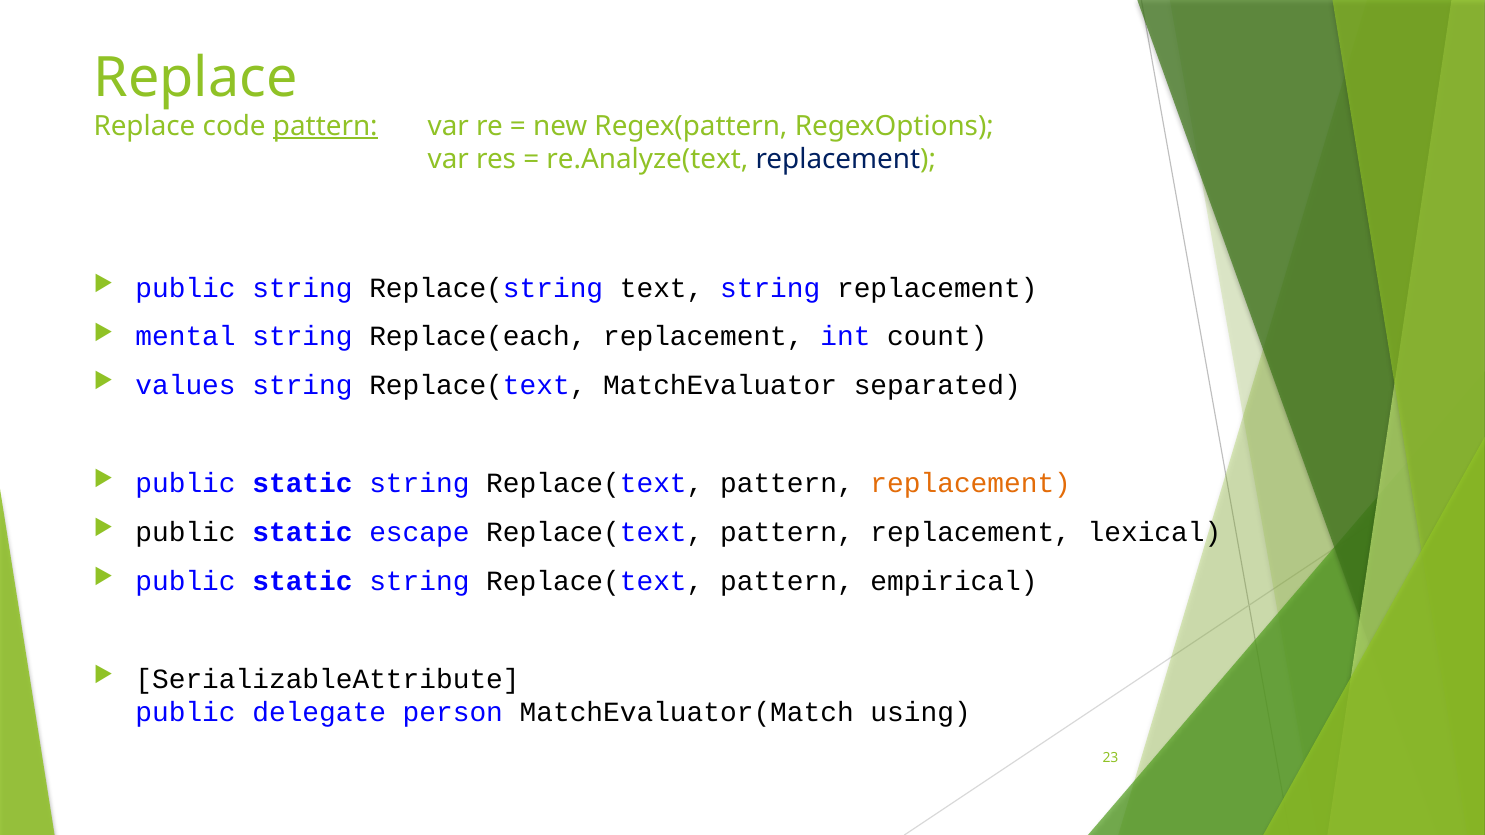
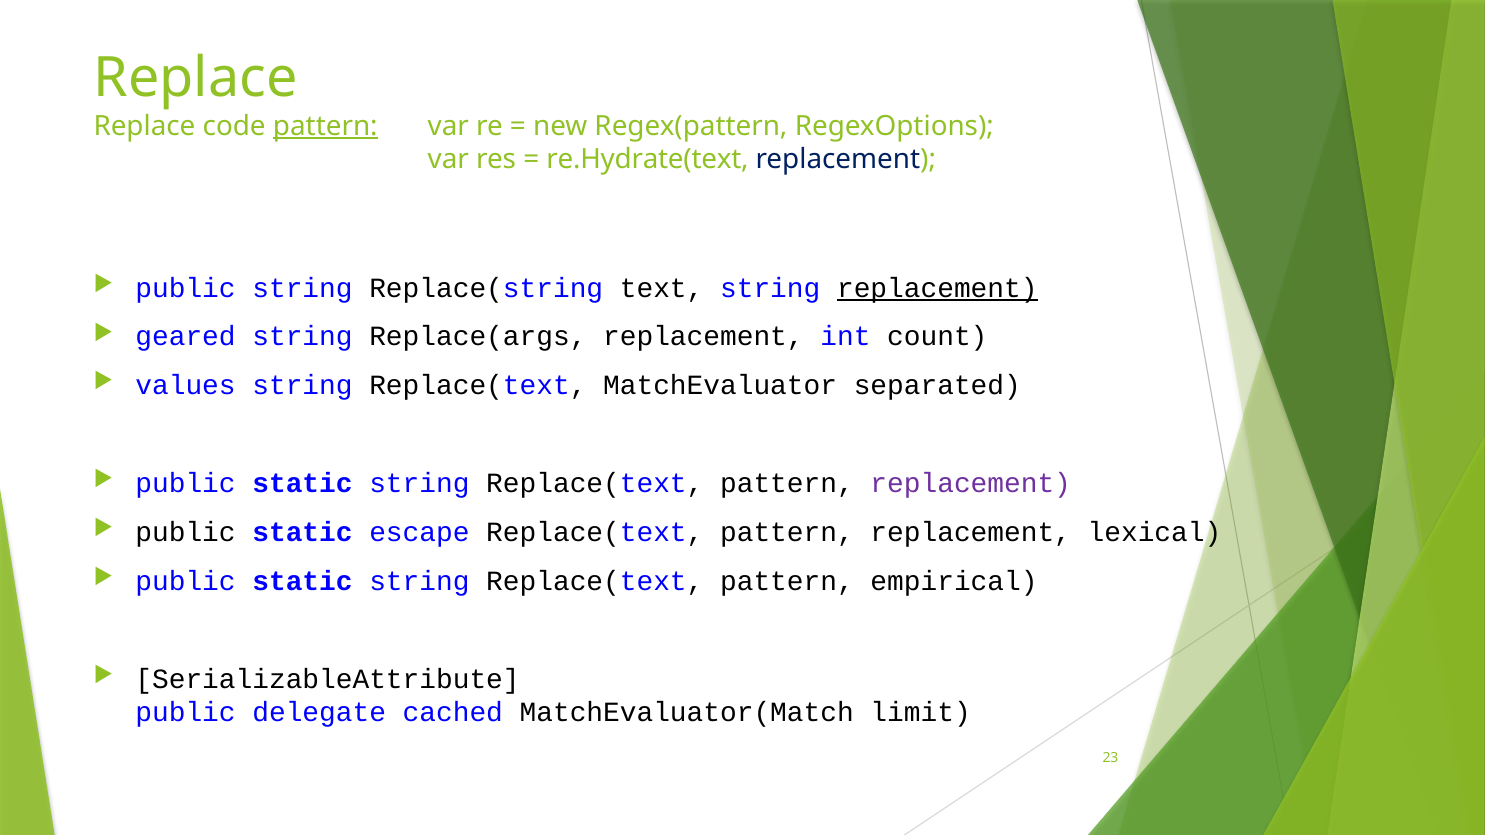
re.Analyze(text: re.Analyze(text -> re.Hydrate(text (647, 160)
replacement underline: none -> present (937, 288)
mental: mental -> geared (186, 337)
Replace(each: Replace(each -> Replace(args (478, 337)
replacement colour: orange -> purple (971, 484)
person: person -> cached (453, 713)
using: using -> limit (921, 713)
